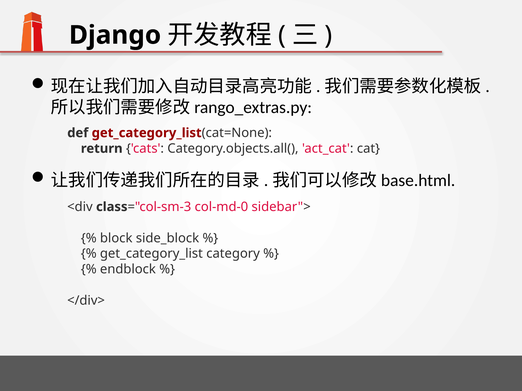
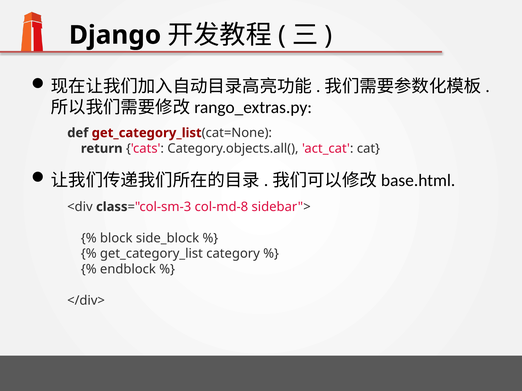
col-md-0: col-md-0 -> col-md-8 (221, 207)
